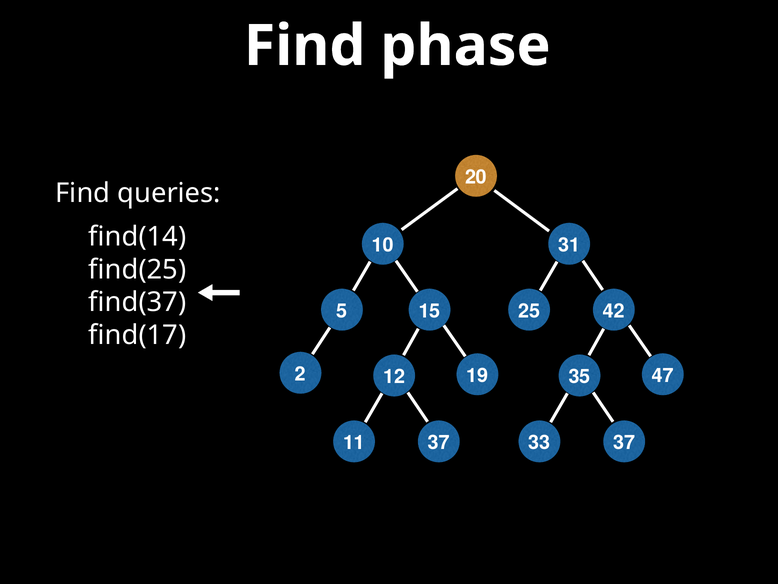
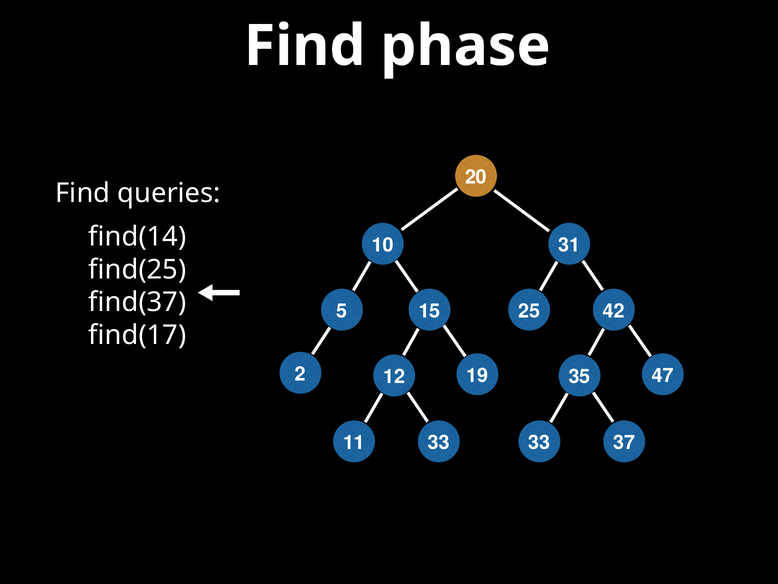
11 37: 37 -> 33 (439, 442)
